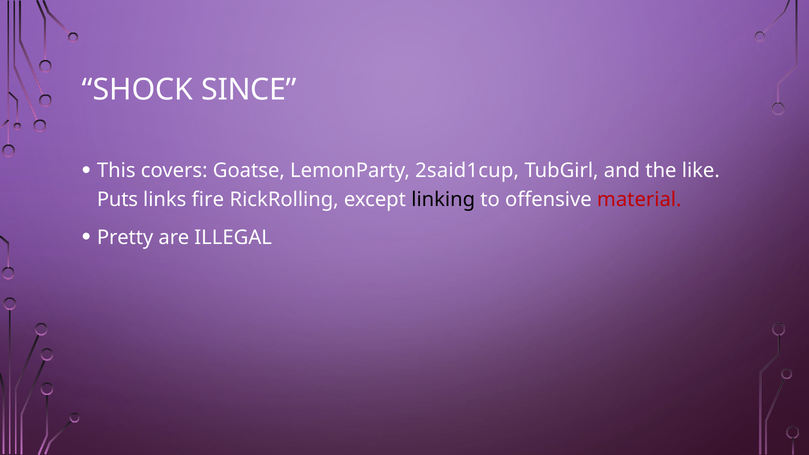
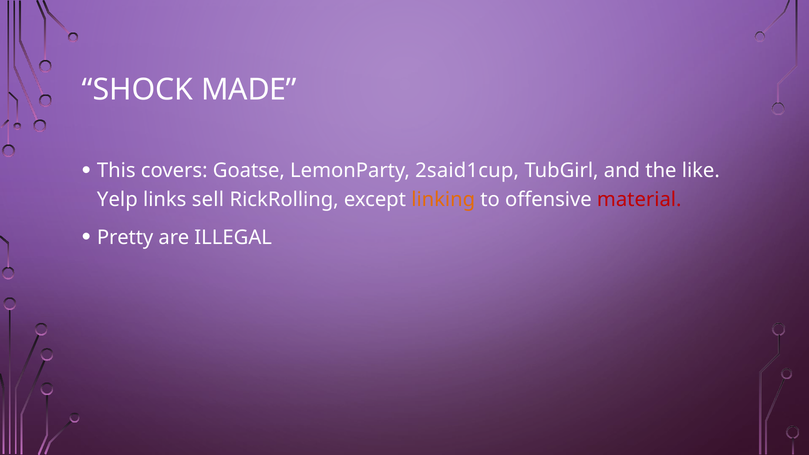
SINCE: SINCE -> MADE (249, 90)
Puts: Puts -> Yelp (117, 200)
fire: fire -> sell (208, 200)
linking colour: black -> orange (443, 200)
